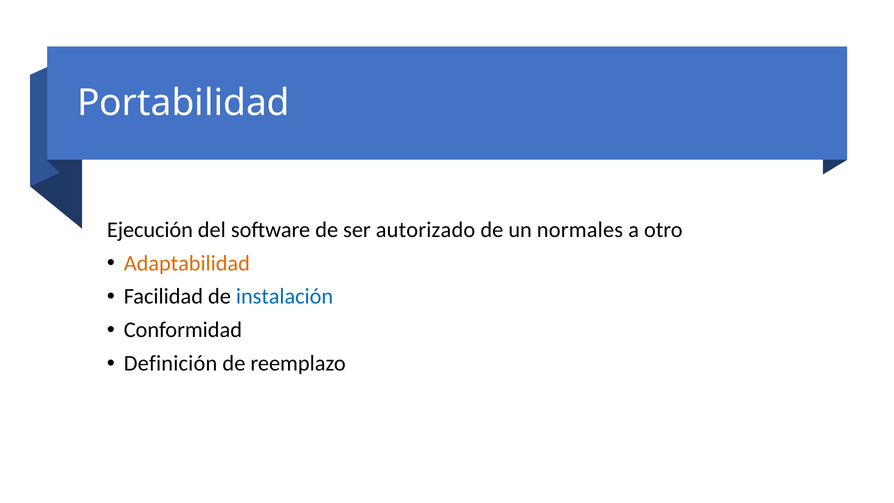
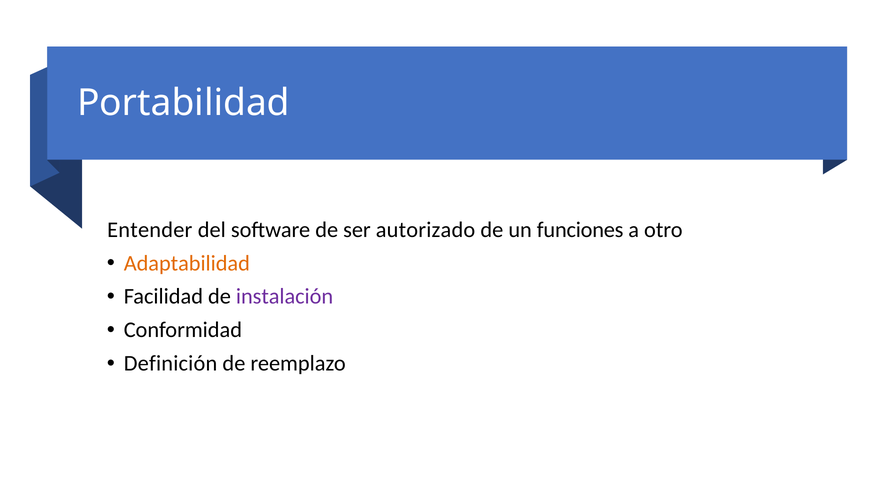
Ejecución: Ejecución -> Entender (150, 230)
normales: normales -> funciones (580, 230)
instalación colour: blue -> purple (285, 297)
